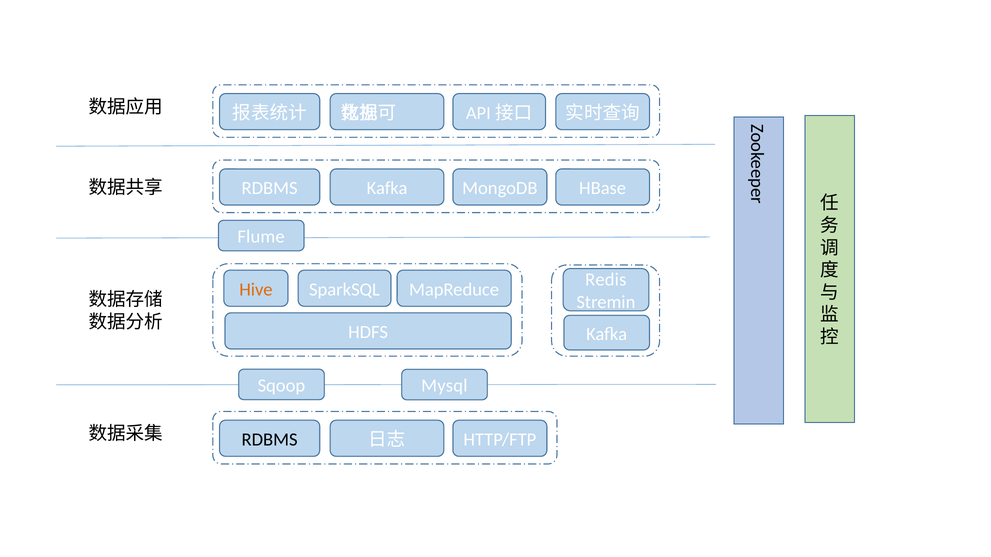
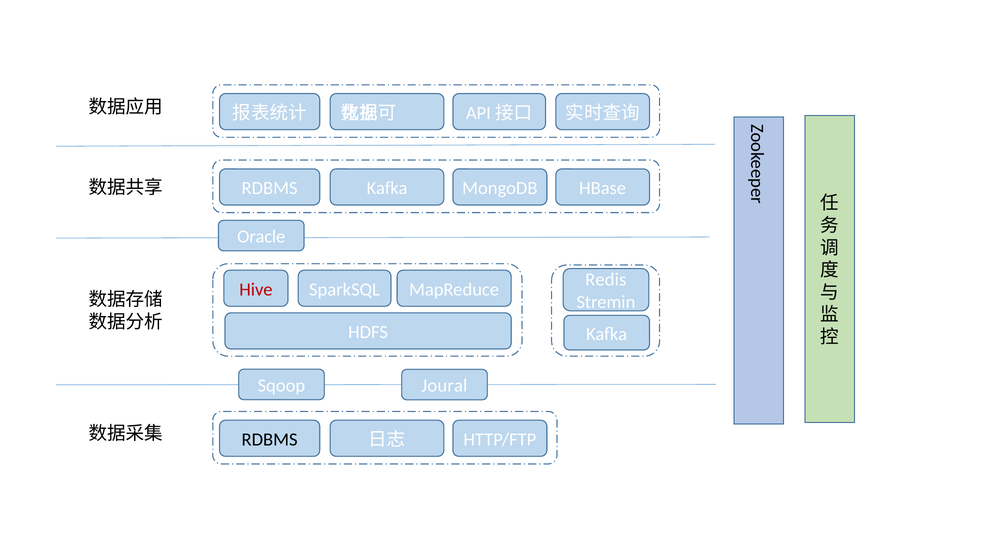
Flume: Flume -> Oracle (261, 237)
Hive colour: orange -> red (256, 290)
Mysql: Mysql -> Joural (444, 386)
